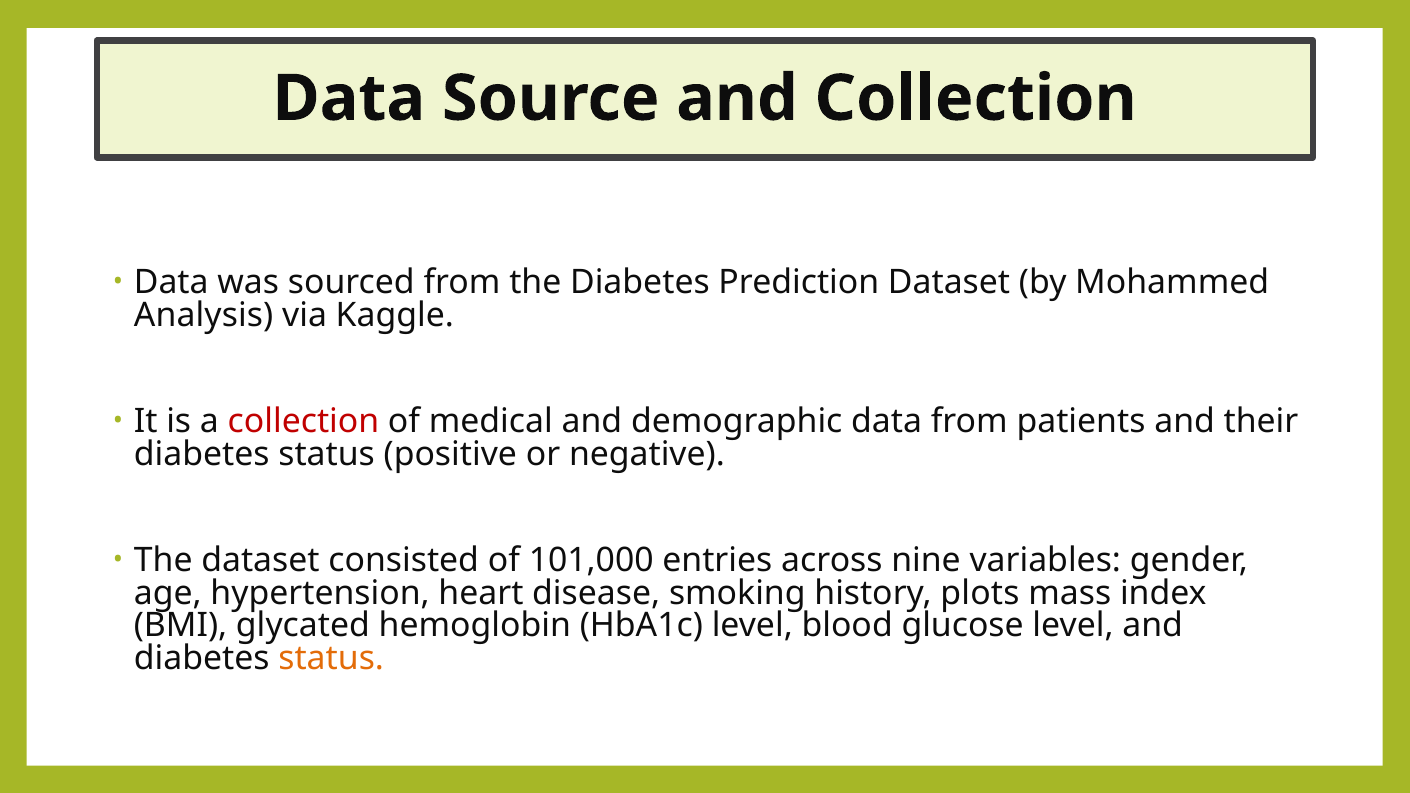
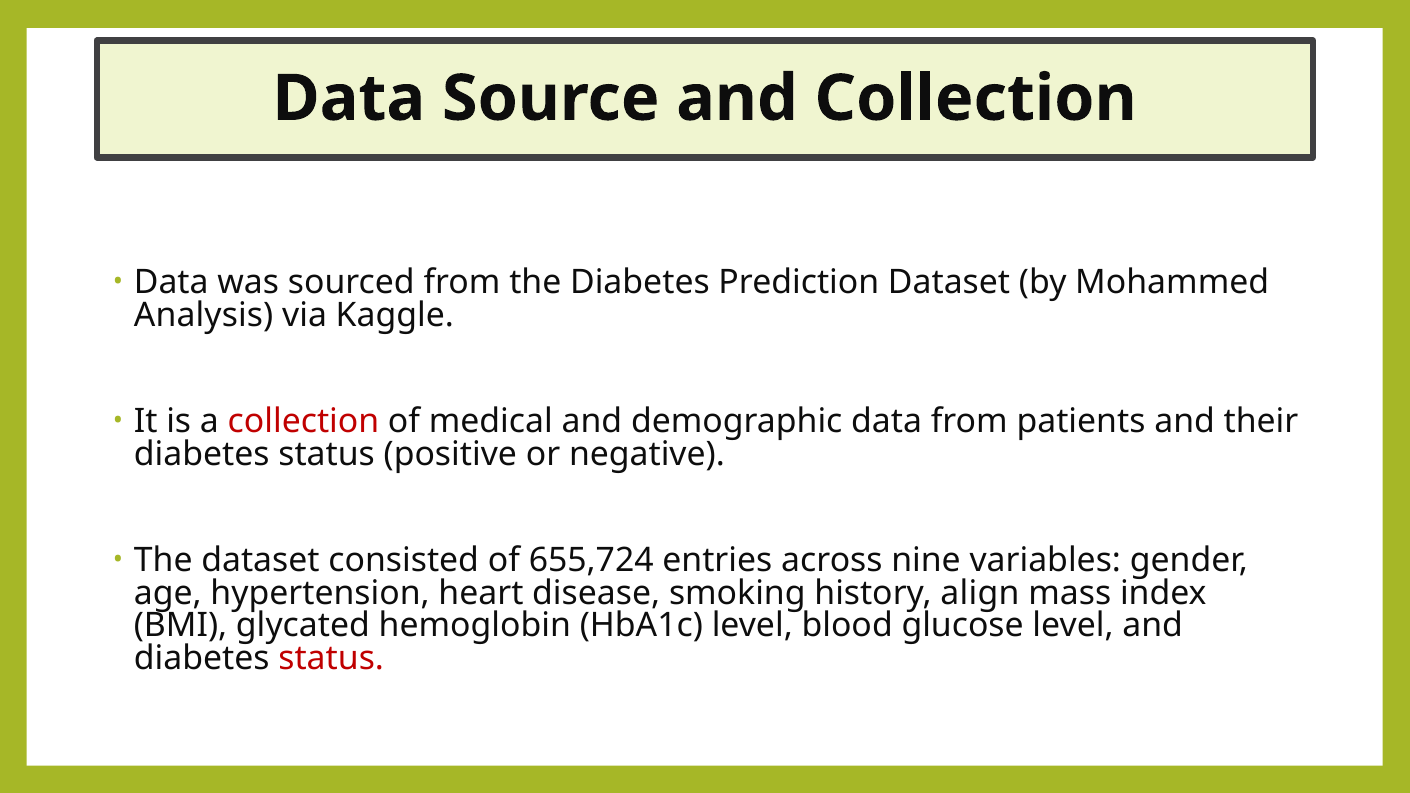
101,000: 101,000 -> 655,724 (591, 560)
plots: plots -> align (980, 593)
status colour: orange -> red (331, 659)
